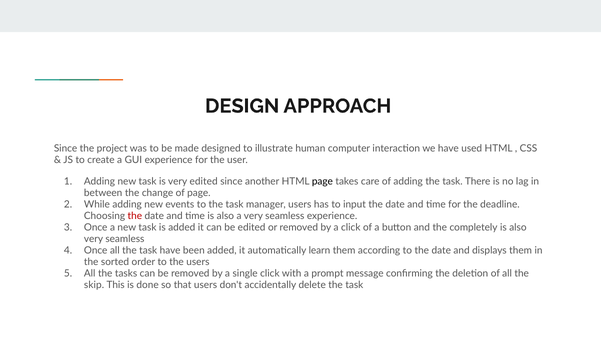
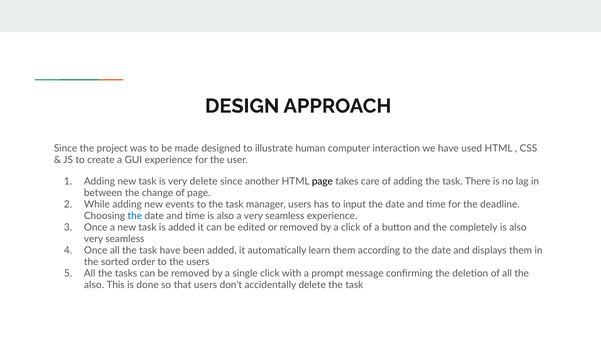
very edited: edited -> delete (204, 181)
the colour: red -> blue (135, 216)
skip: skip -> also (94, 285)
